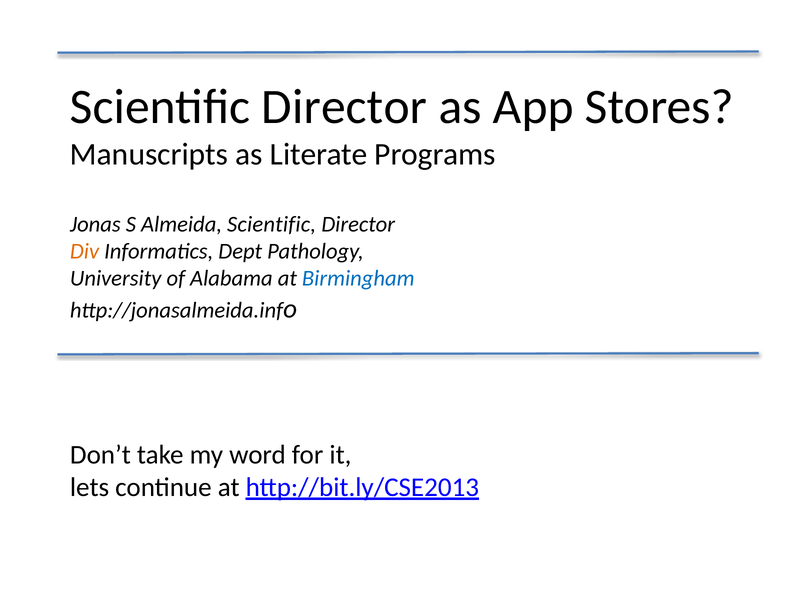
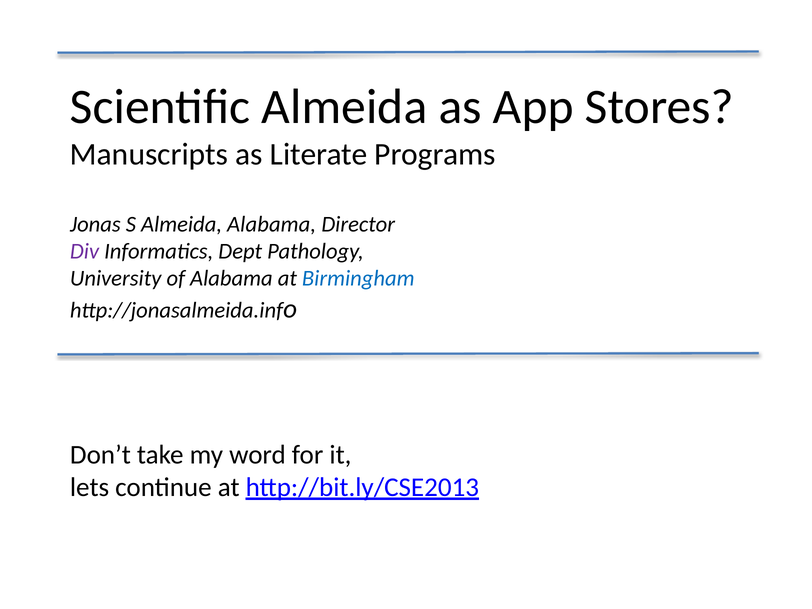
Director: Director -> Almeida (344, 107)
Almeida Scientific: Scientific -> Alabama (272, 224)
Div colour: orange -> purple (85, 251)
